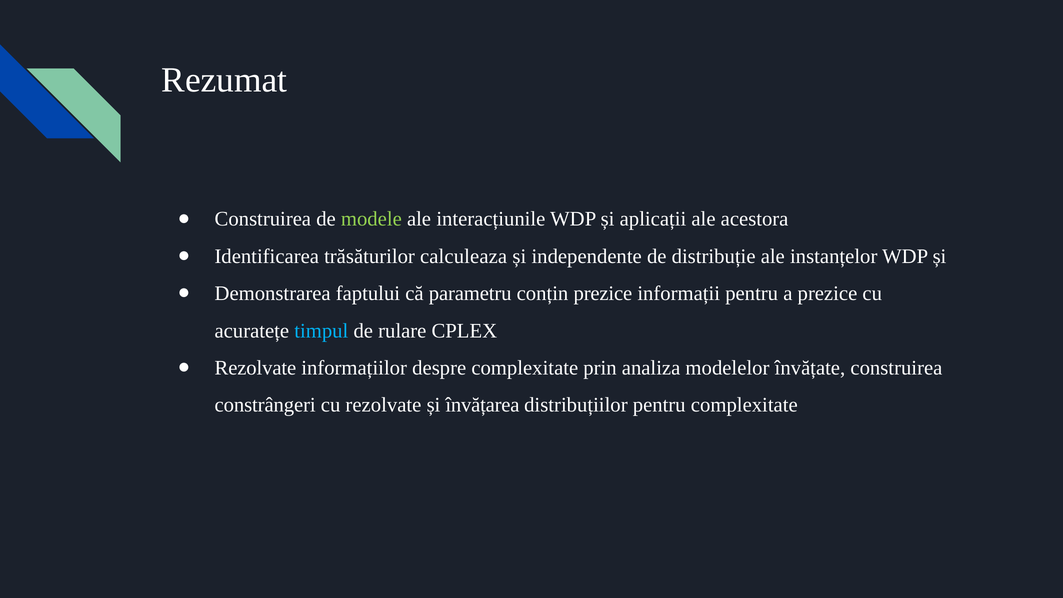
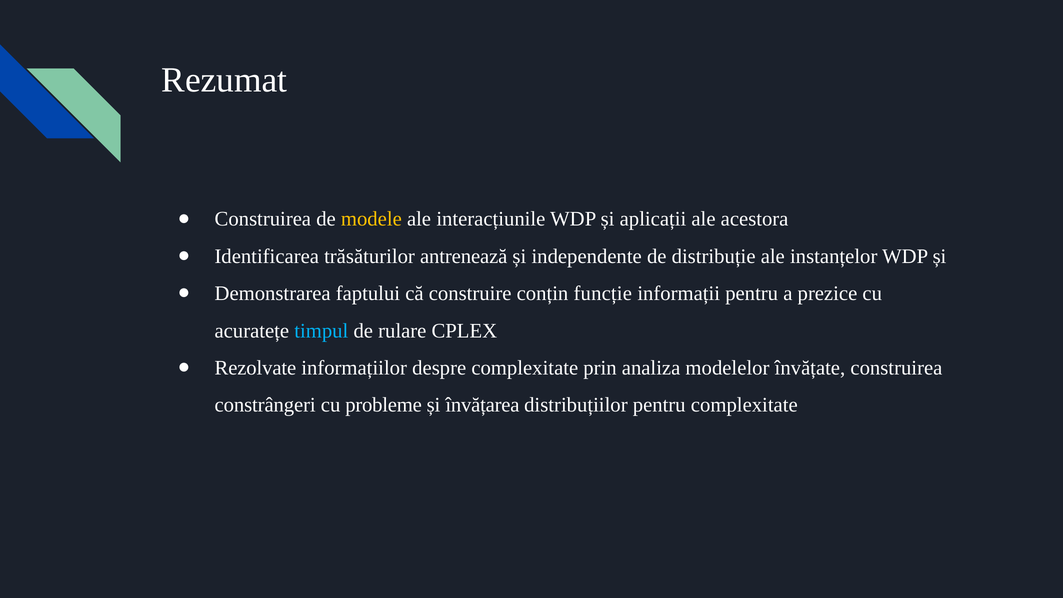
modele colour: light green -> yellow (371, 219)
calculeaza: calculeaza -> antrenează (464, 256)
parametru: parametru -> construire (470, 293)
conțin prezice: prezice -> funcție (603, 293)
cu rezolvate: rezolvate -> probleme (384, 405)
